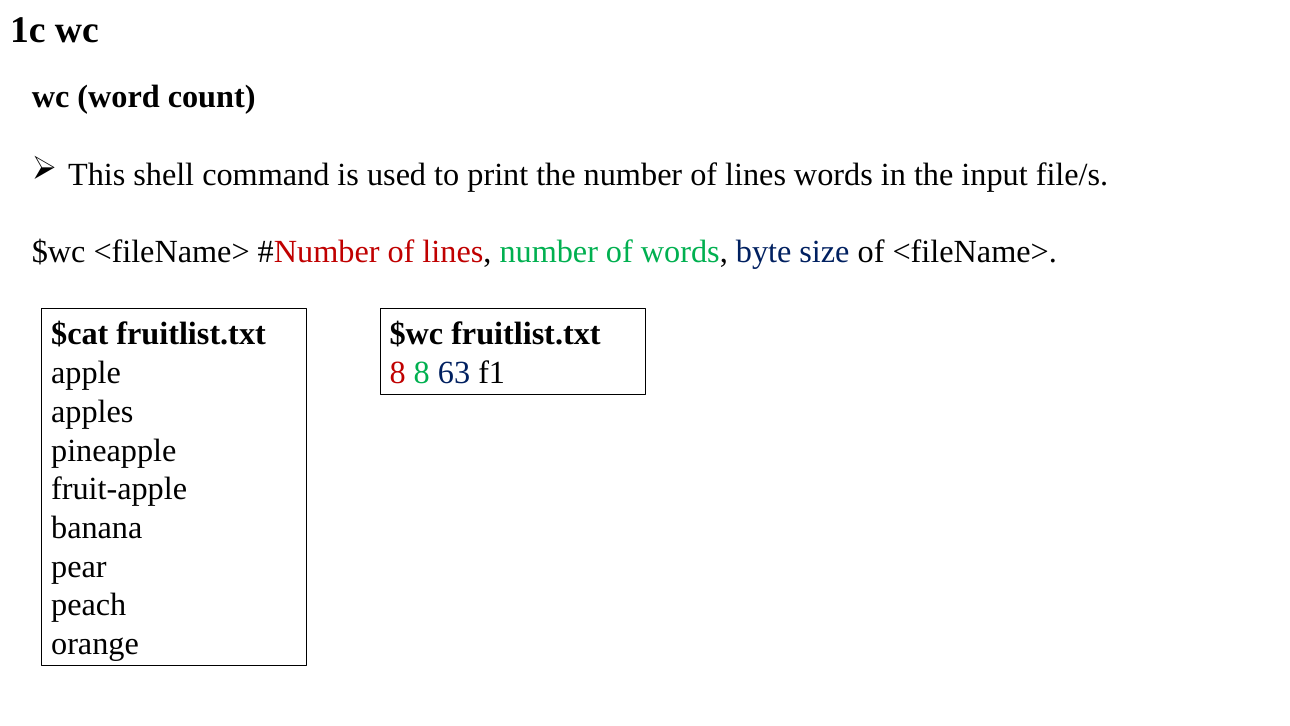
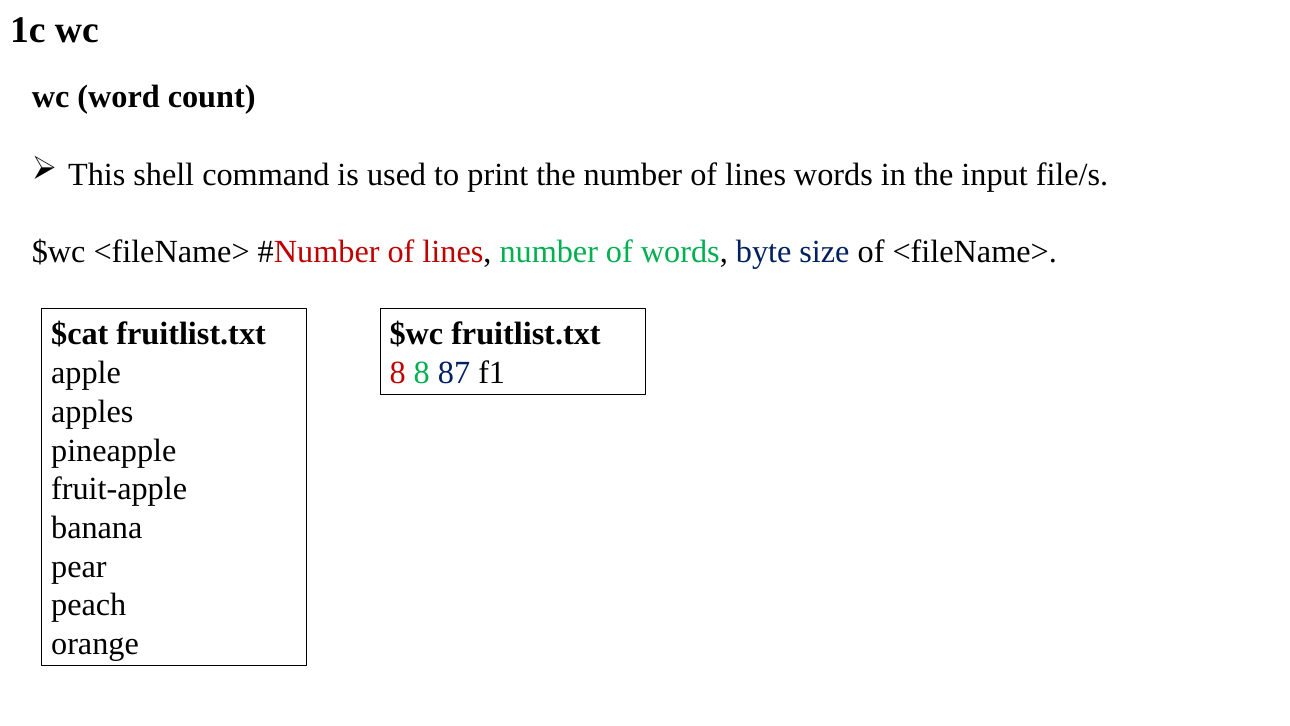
63: 63 -> 87 (454, 373)
